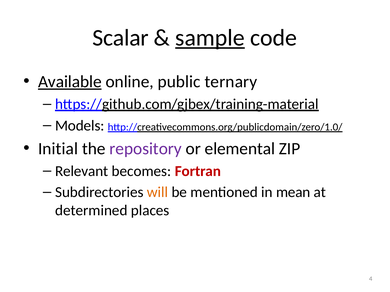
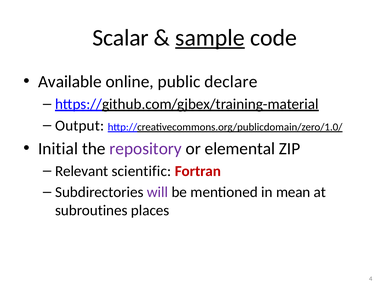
Available underline: present -> none (70, 82)
ternary: ternary -> declare (231, 82)
Models: Models -> Output (80, 126)
becomes: becomes -> scientific (141, 171)
will colour: orange -> purple (158, 193)
determined: determined -> subroutines (91, 211)
